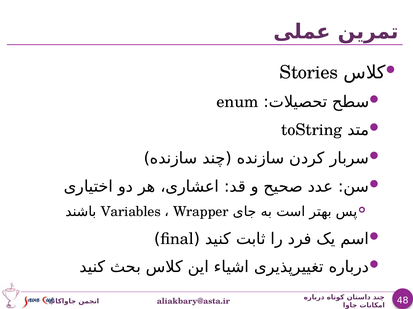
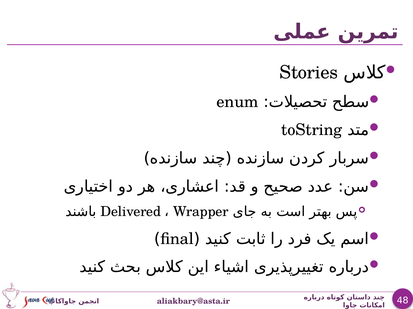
Variables: Variables -> Delivered (131, 212)
